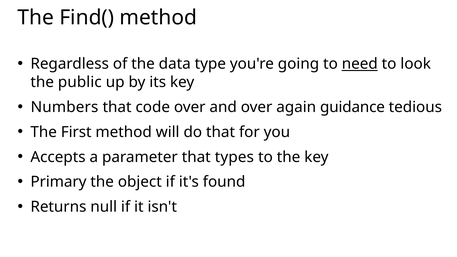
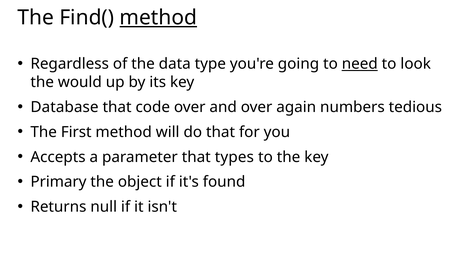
method underline: none -> present (158, 18)
public: public -> would (80, 82)
Numbers: Numbers -> Database (64, 107)
guidance: guidance -> numbers (352, 107)
